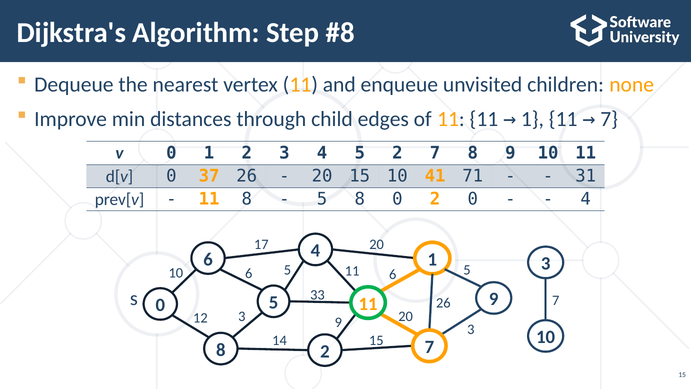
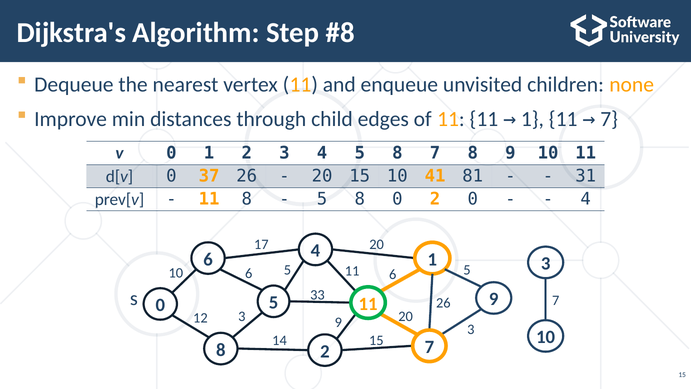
3 4 5 2: 2 -> 8 (397, 153)
71: 71 -> 81 (473, 176)
